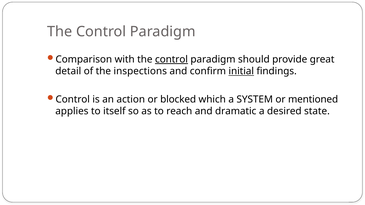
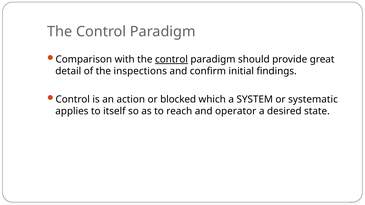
initial underline: present -> none (241, 71)
mentioned: mentioned -> systematic (313, 99)
dramatic: dramatic -> operator (236, 111)
